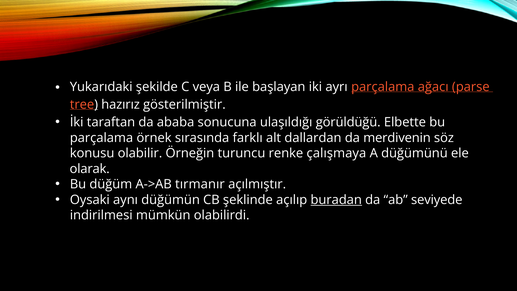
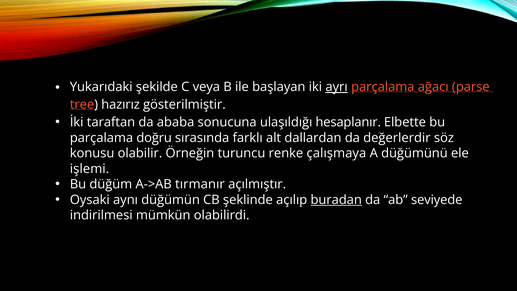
ayrı underline: none -> present (337, 87)
görüldüğü: görüldüğü -> hesaplanır (348, 122)
örnek: örnek -> doğru (154, 138)
merdivenin: merdivenin -> değerlerdir (397, 138)
olarak: olarak -> işlemi (90, 169)
